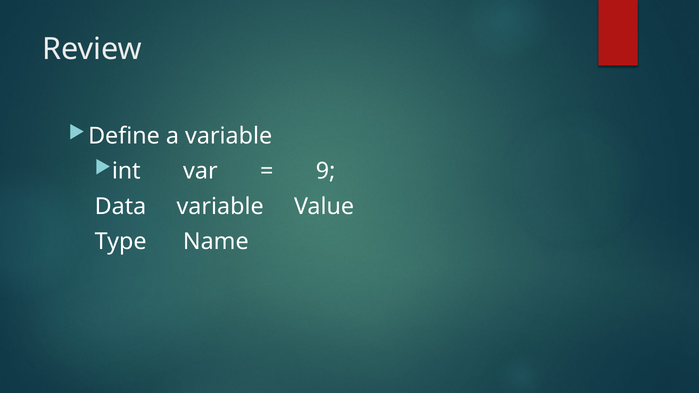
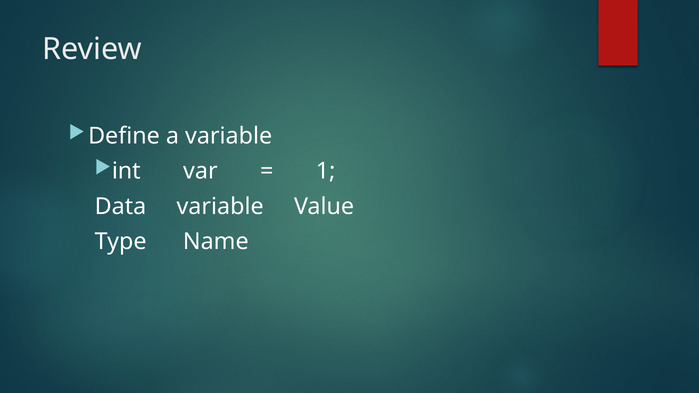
9: 9 -> 1 (326, 171)
